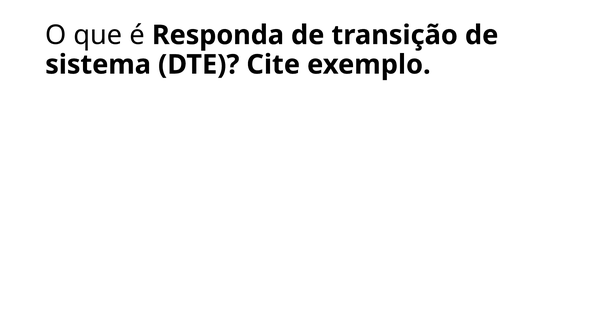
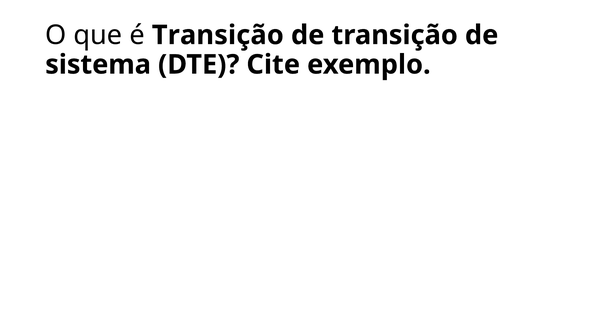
é Responda: Responda -> Transição (218, 35)
